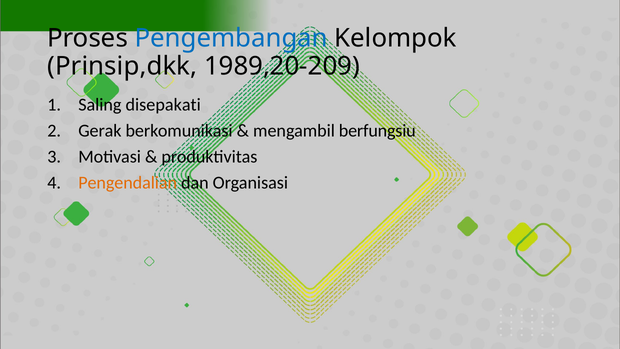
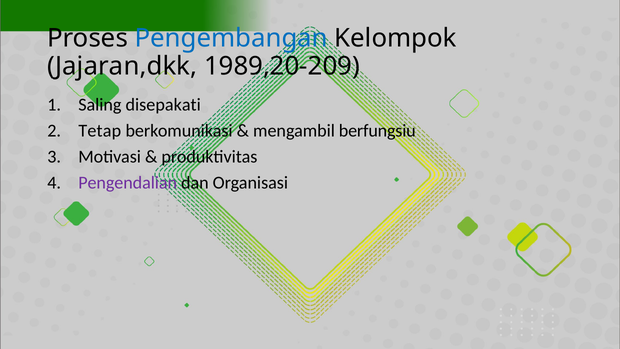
Prinsip,dkk: Prinsip,dkk -> Jajaran,dkk (122, 66)
Gerak: Gerak -> Tetap (100, 131)
Pengendalian colour: orange -> purple (128, 183)
